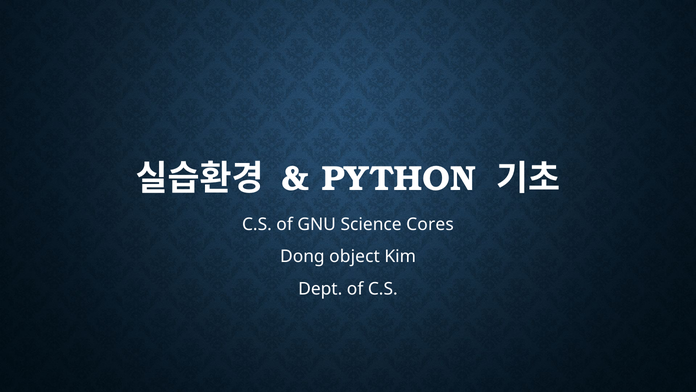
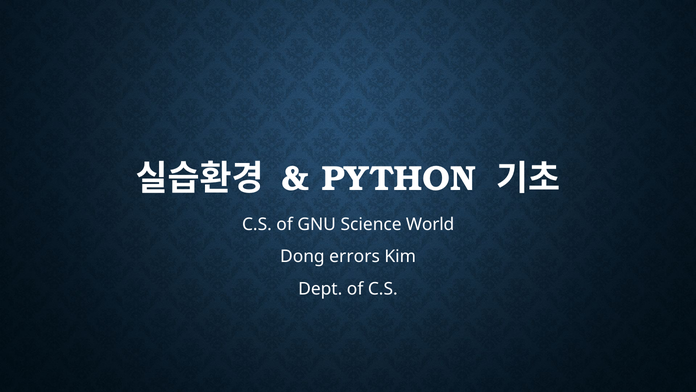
Cores: Cores -> World (430, 224)
object: object -> errors (355, 256)
